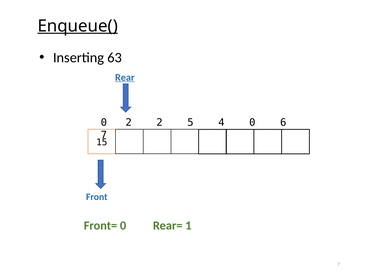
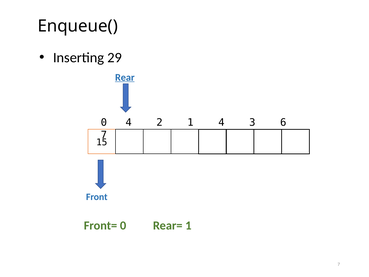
Enqueue( underline: present -> none (78, 26)
63: 63 -> 29 (115, 58)
0 2: 2 -> 4 (129, 122)
2 5: 5 -> 1 (190, 122)
4 0: 0 -> 3 (252, 122)
